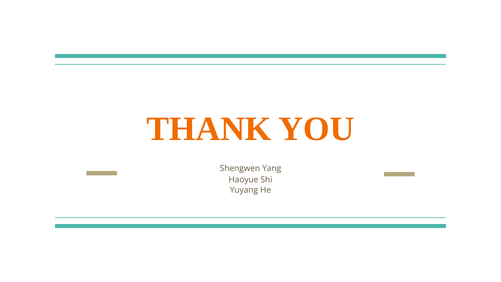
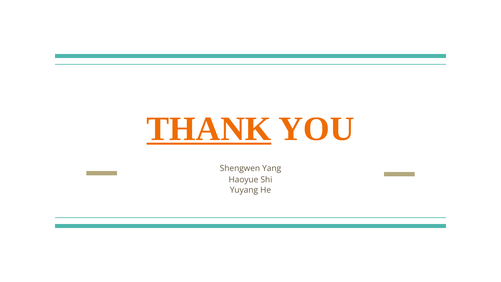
THANK underline: none -> present (209, 129)
